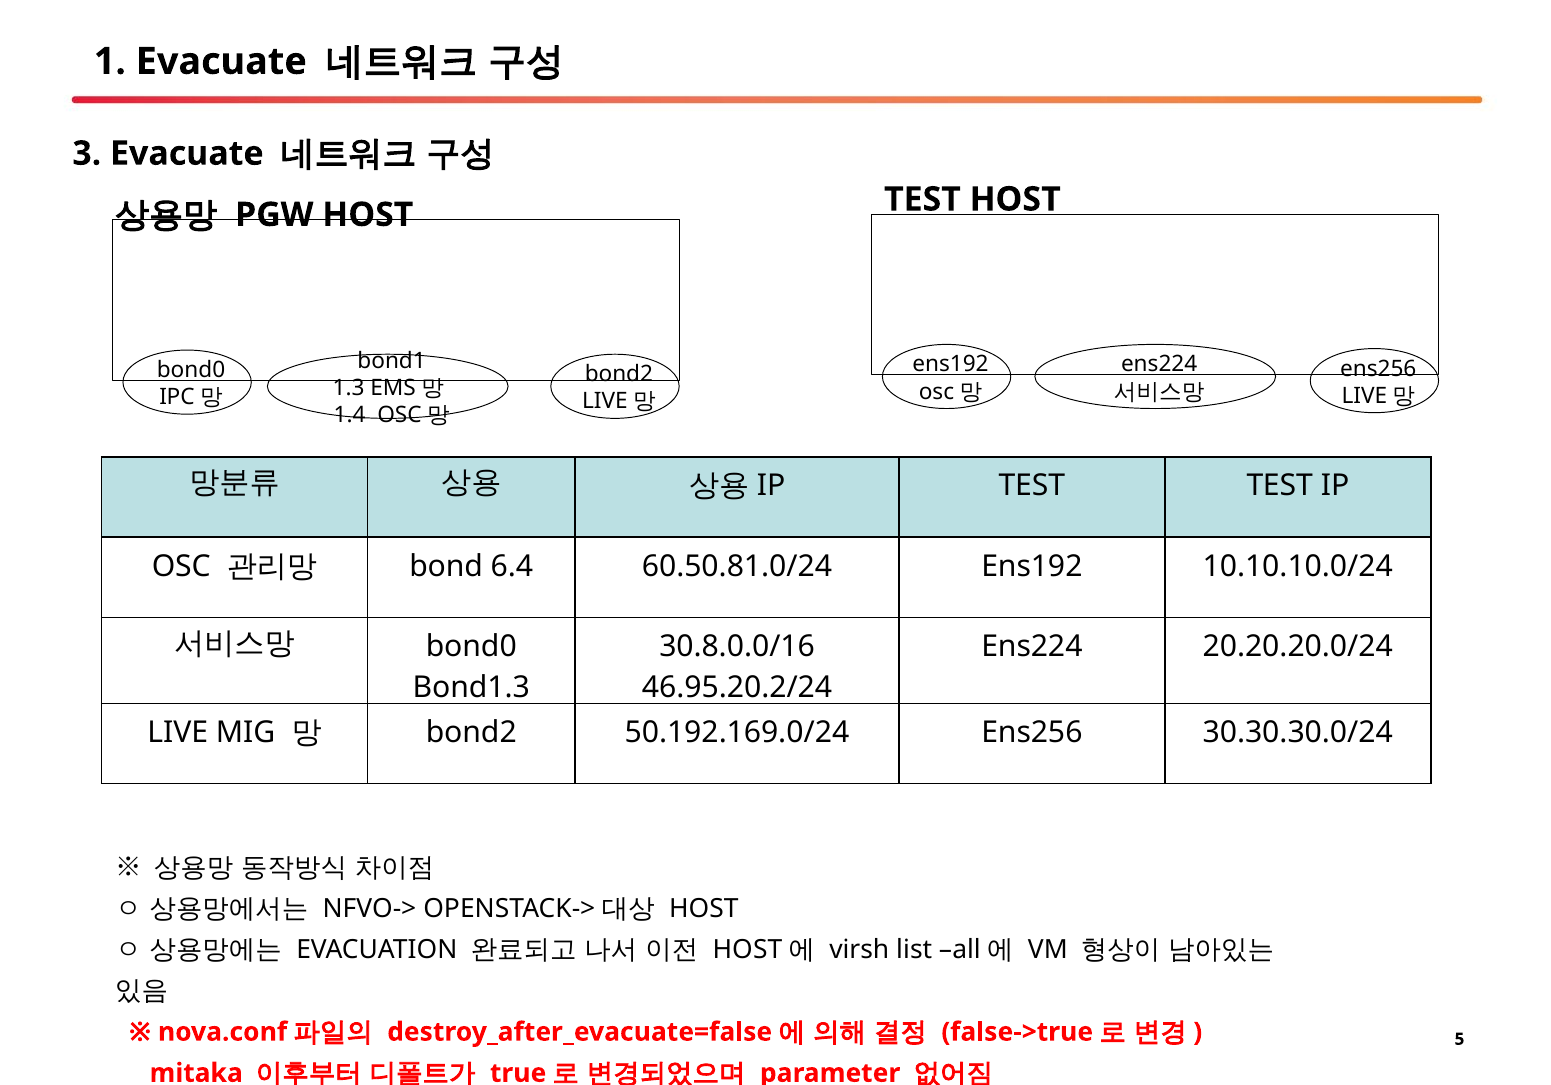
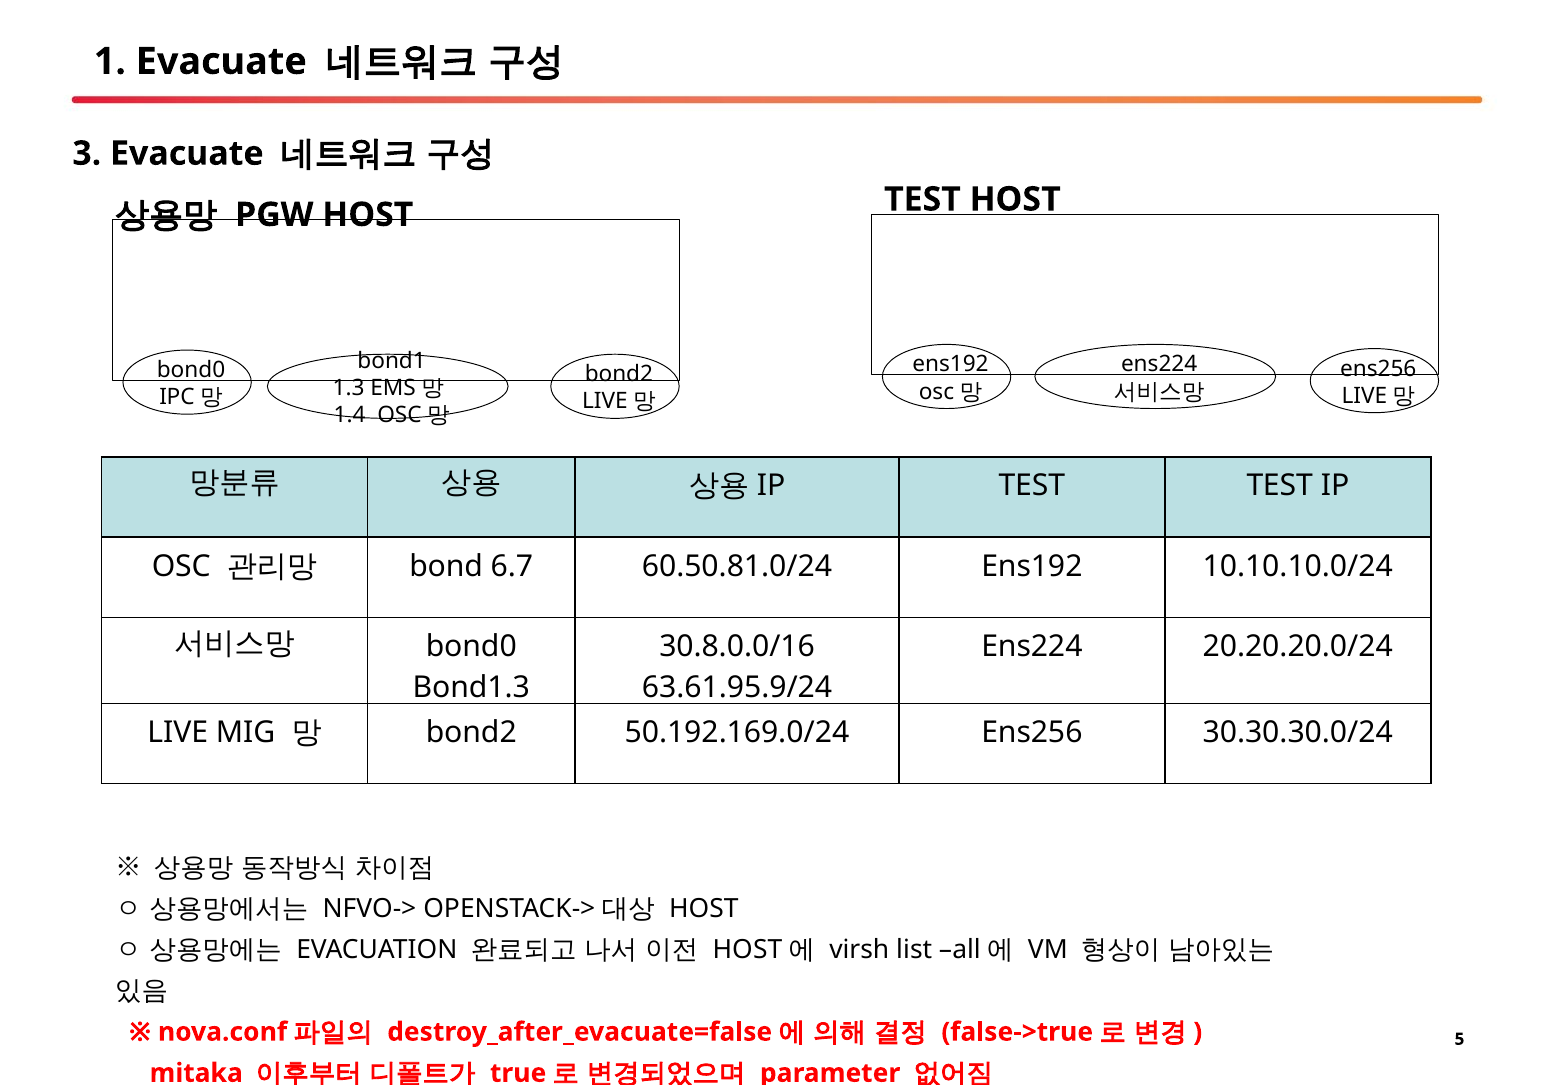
6.4: 6.4 -> 6.7 (512, 566)
46.95.20.2/24: 46.95.20.2/24 -> 63.61.95.9/24 (737, 688)
